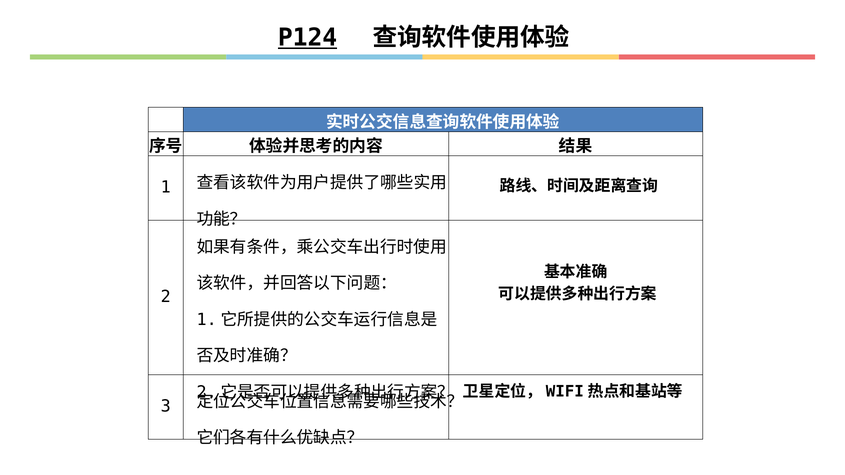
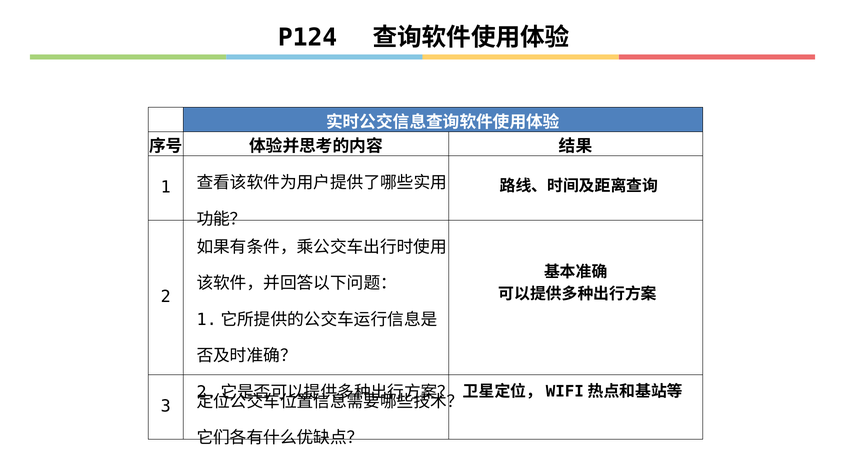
P124 underline: present -> none (308, 38)
